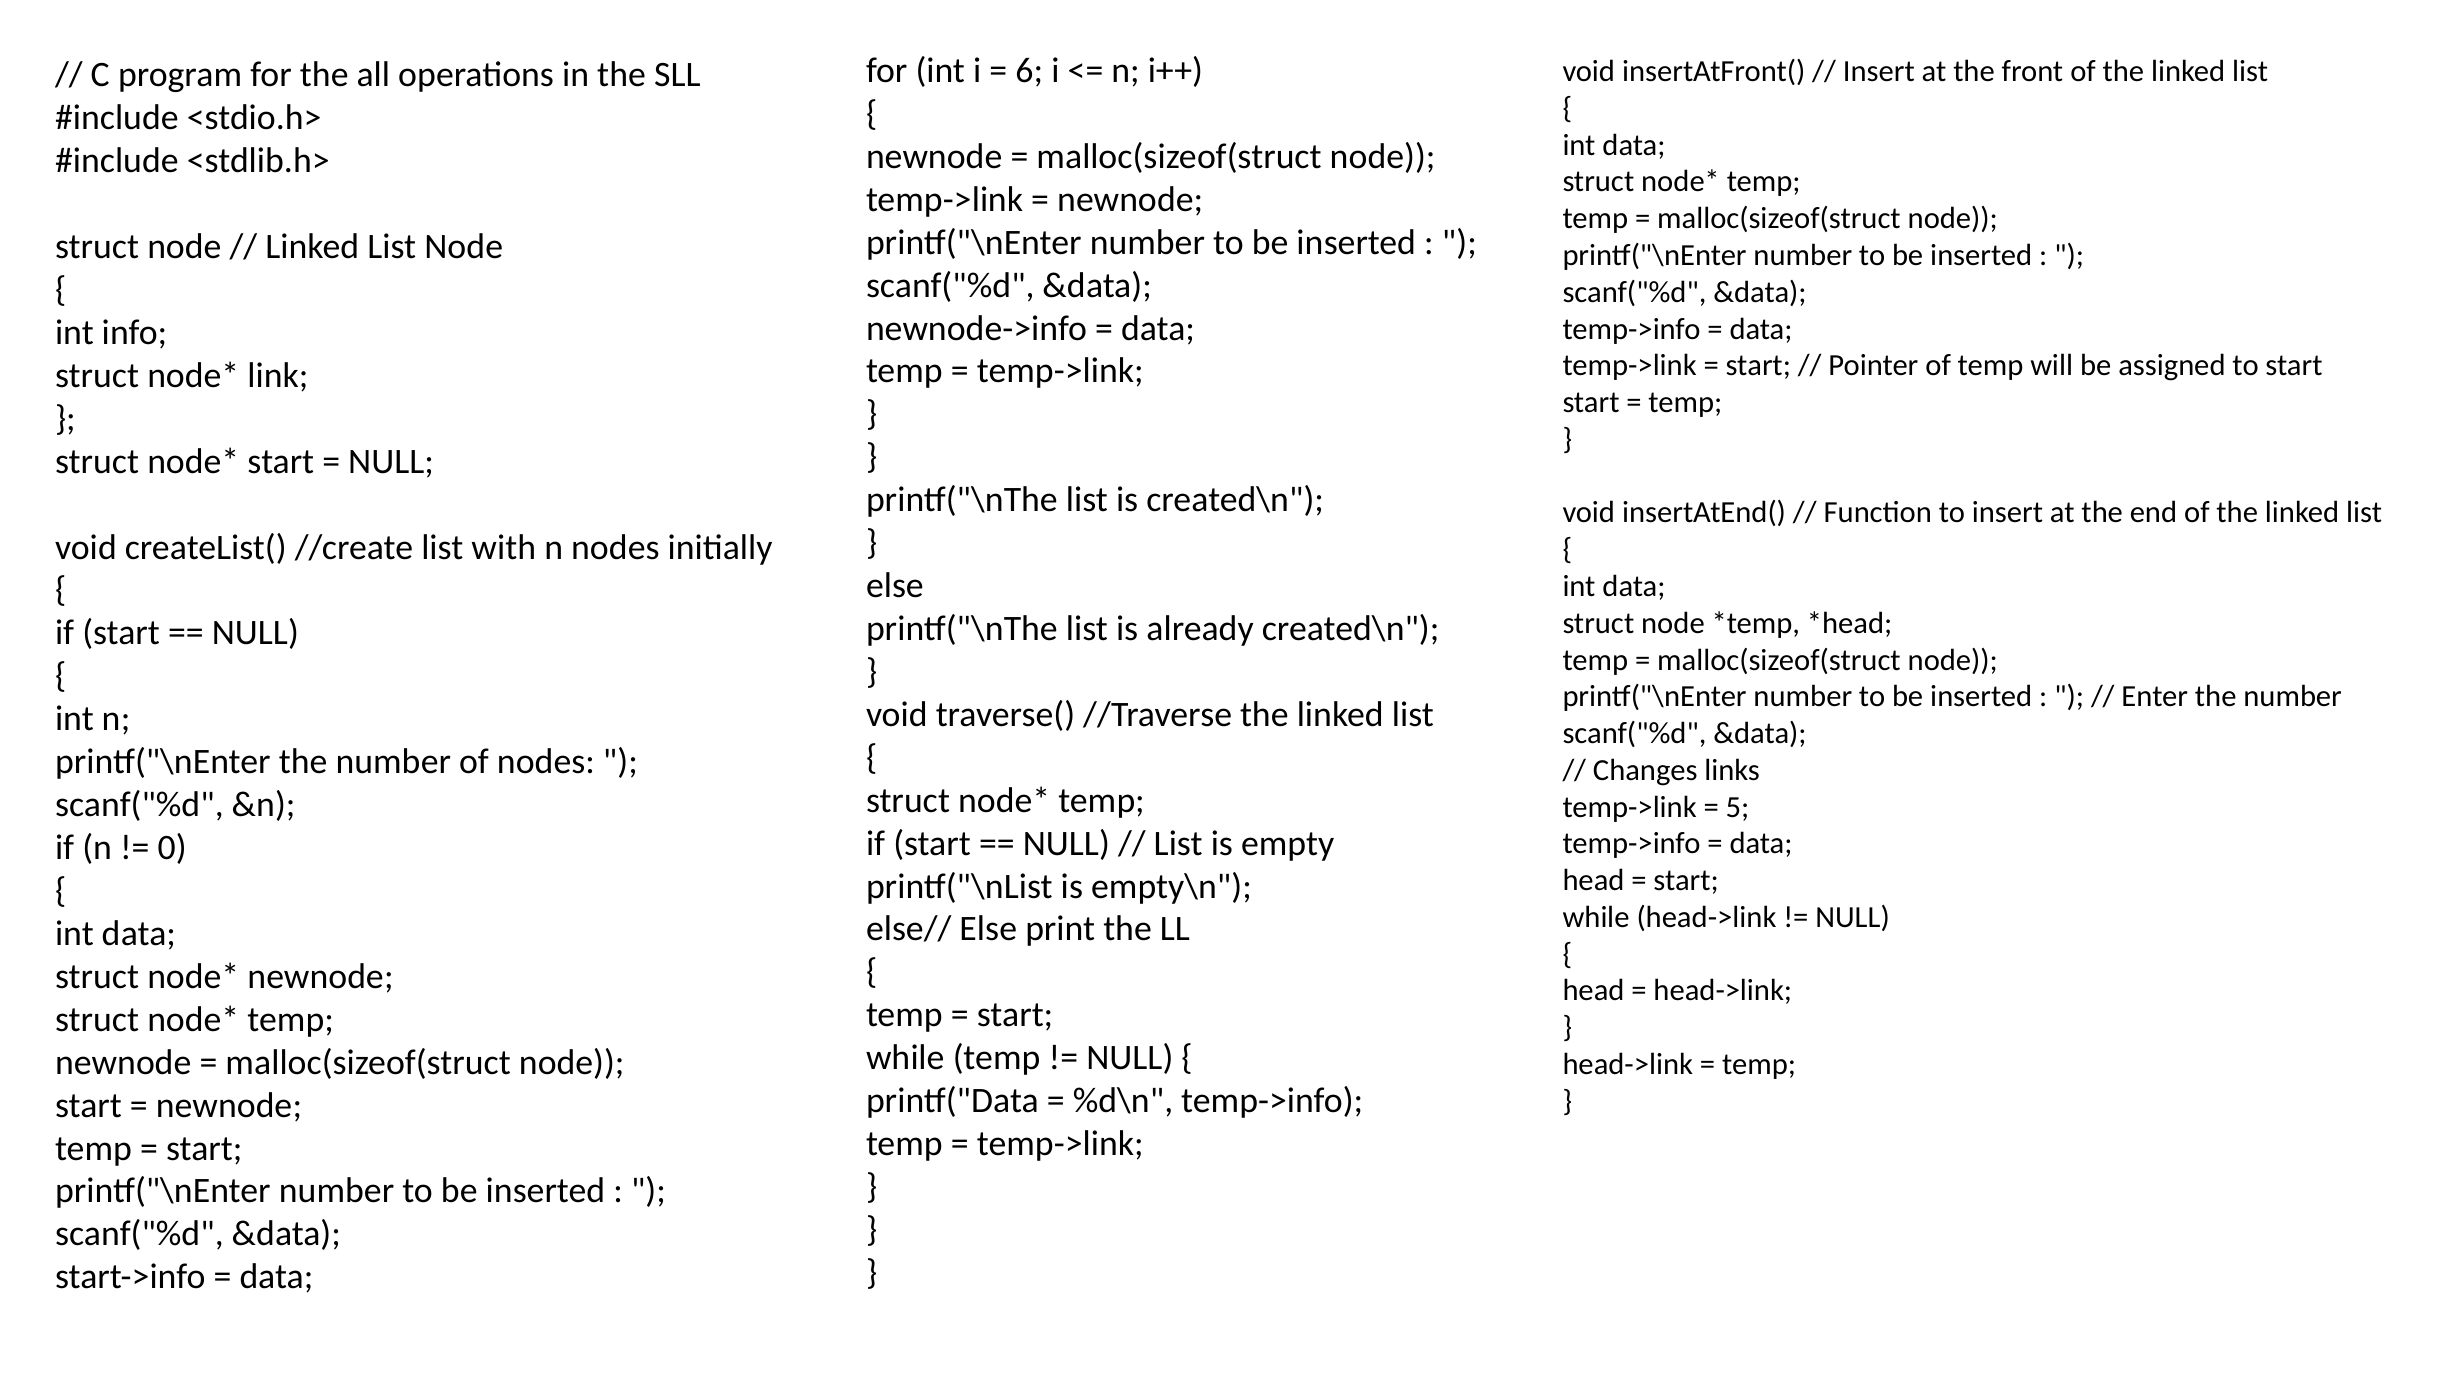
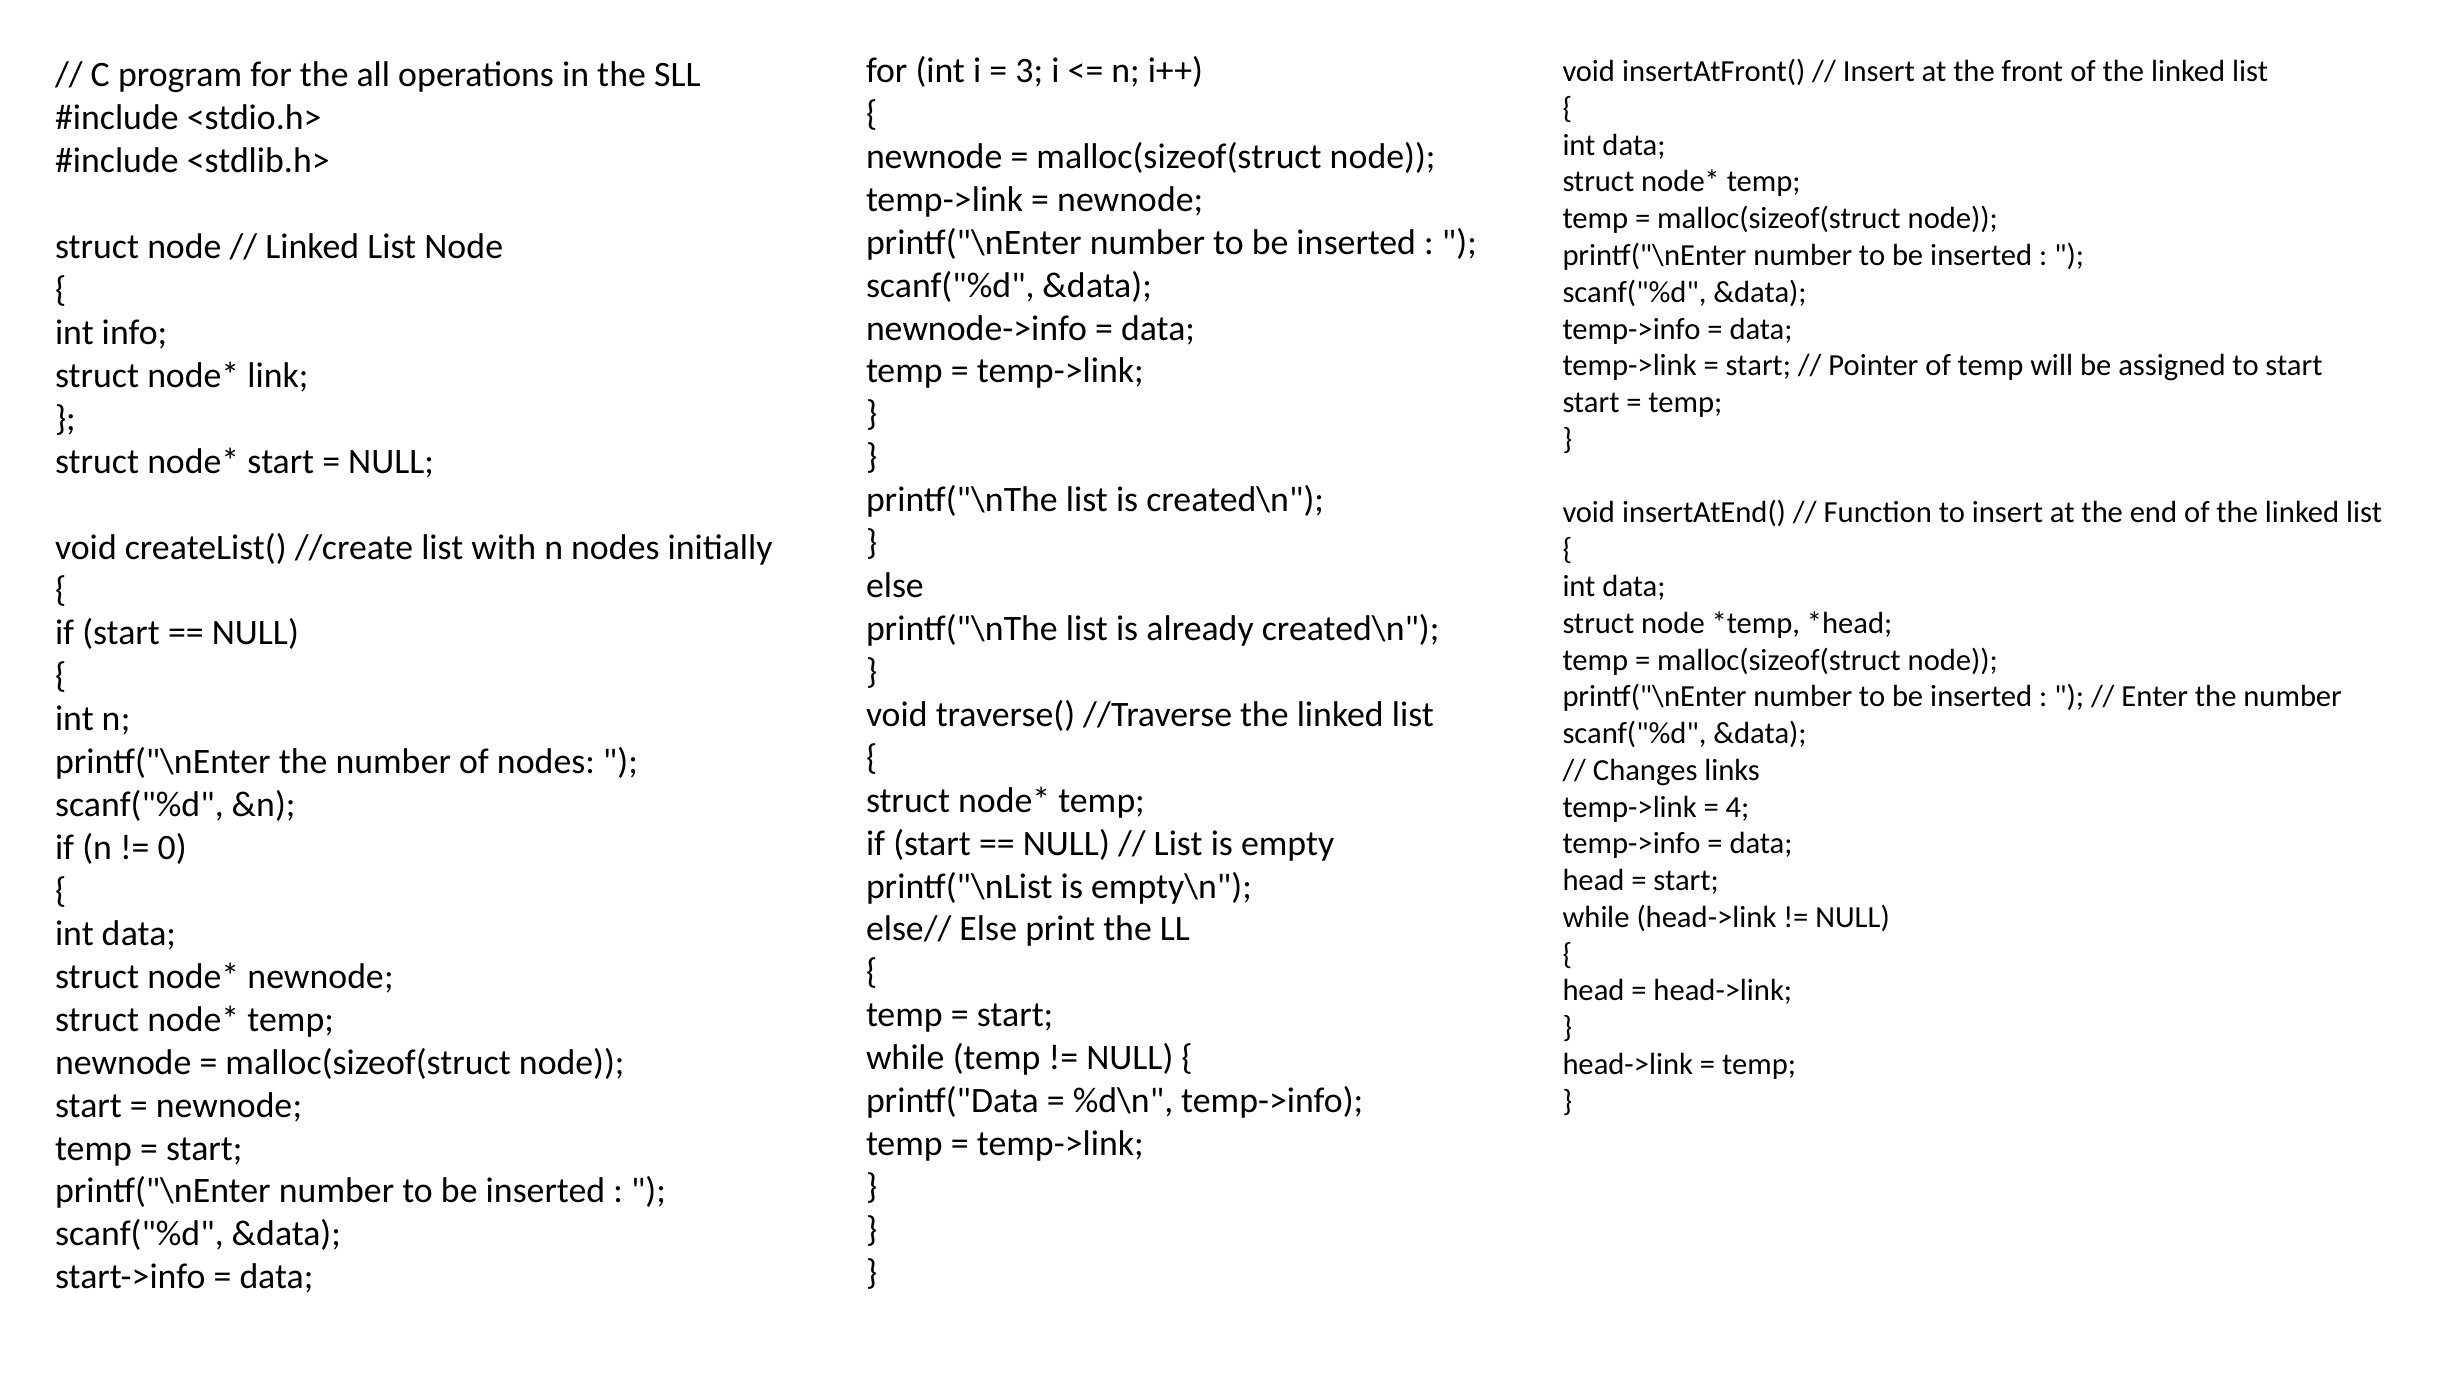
6: 6 -> 3 (1029, 71)
5: 5 -> 4 (1737, 807)
